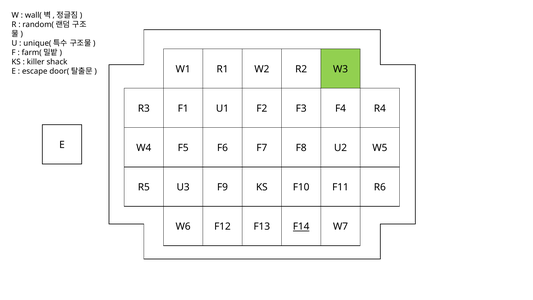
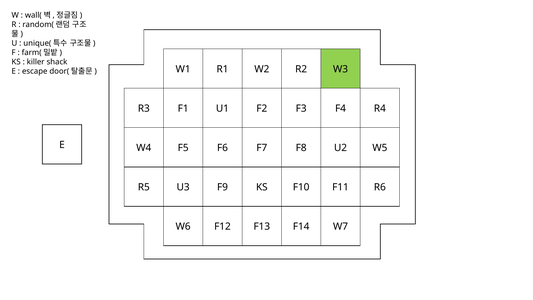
F14 underline: present -> none (301, 227)
